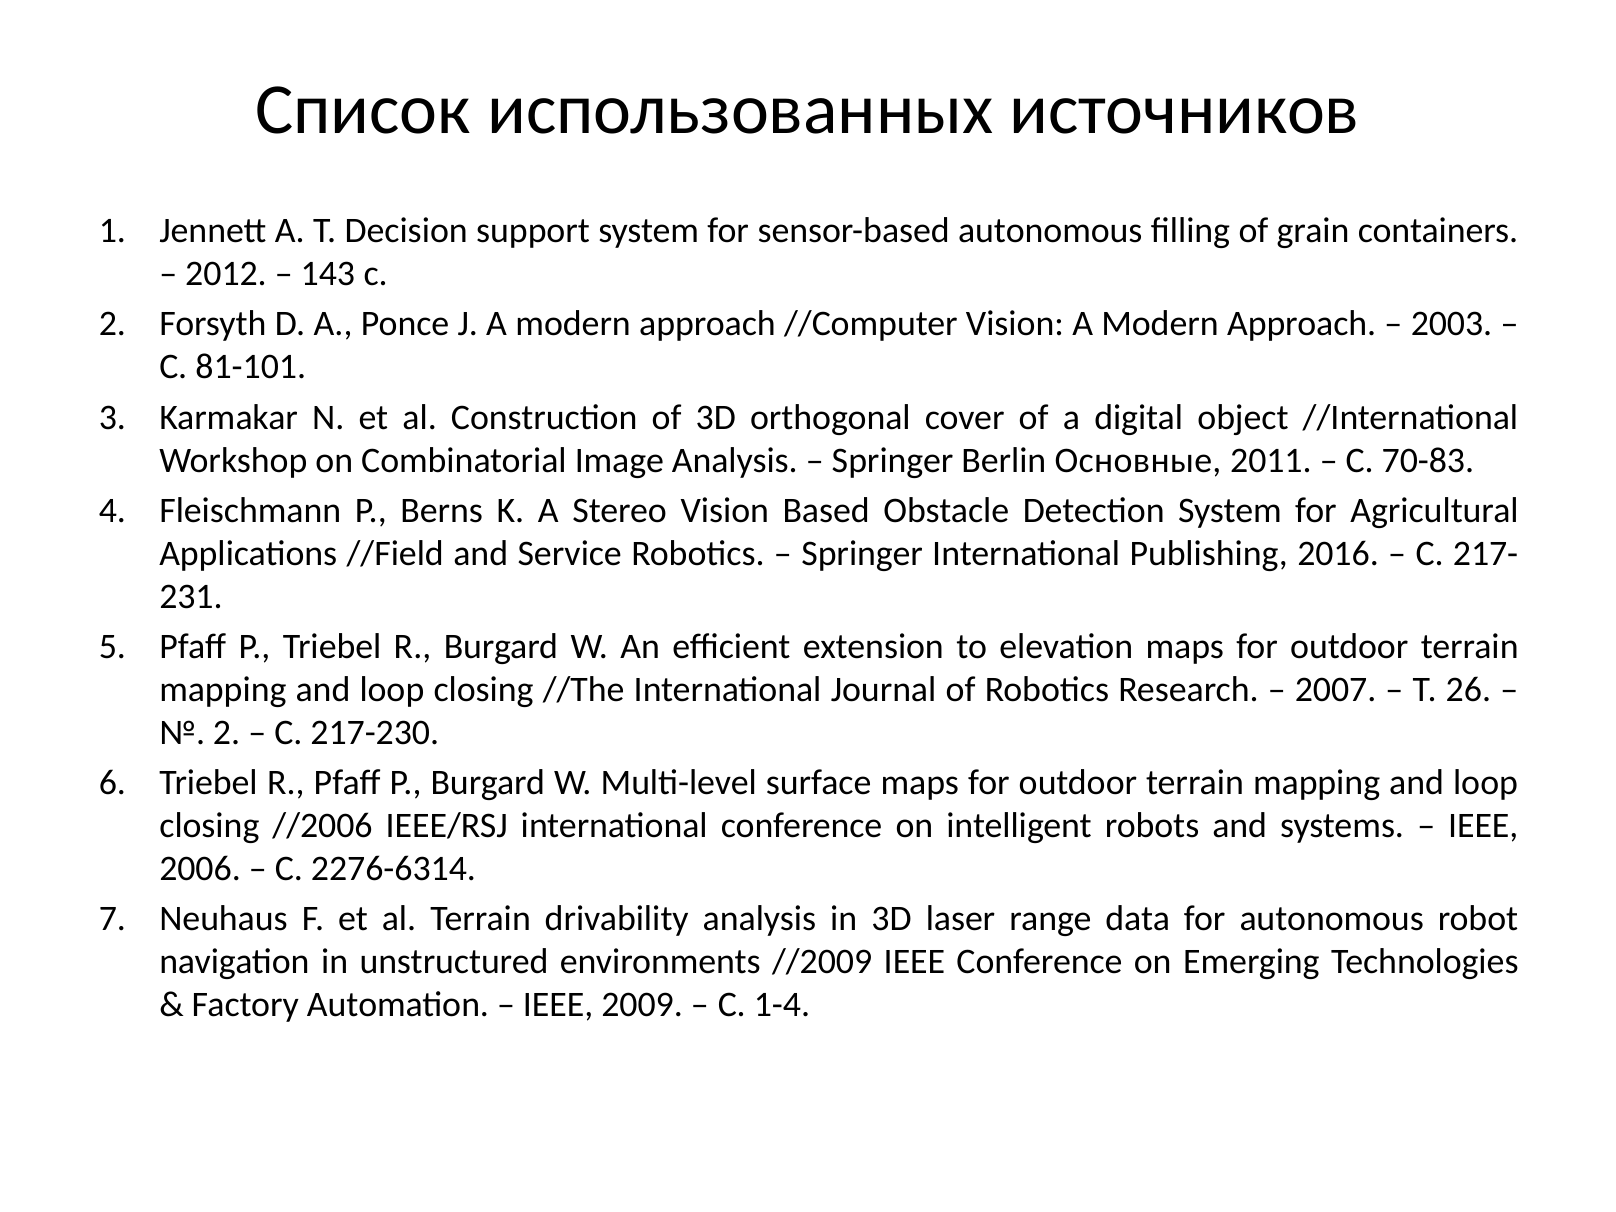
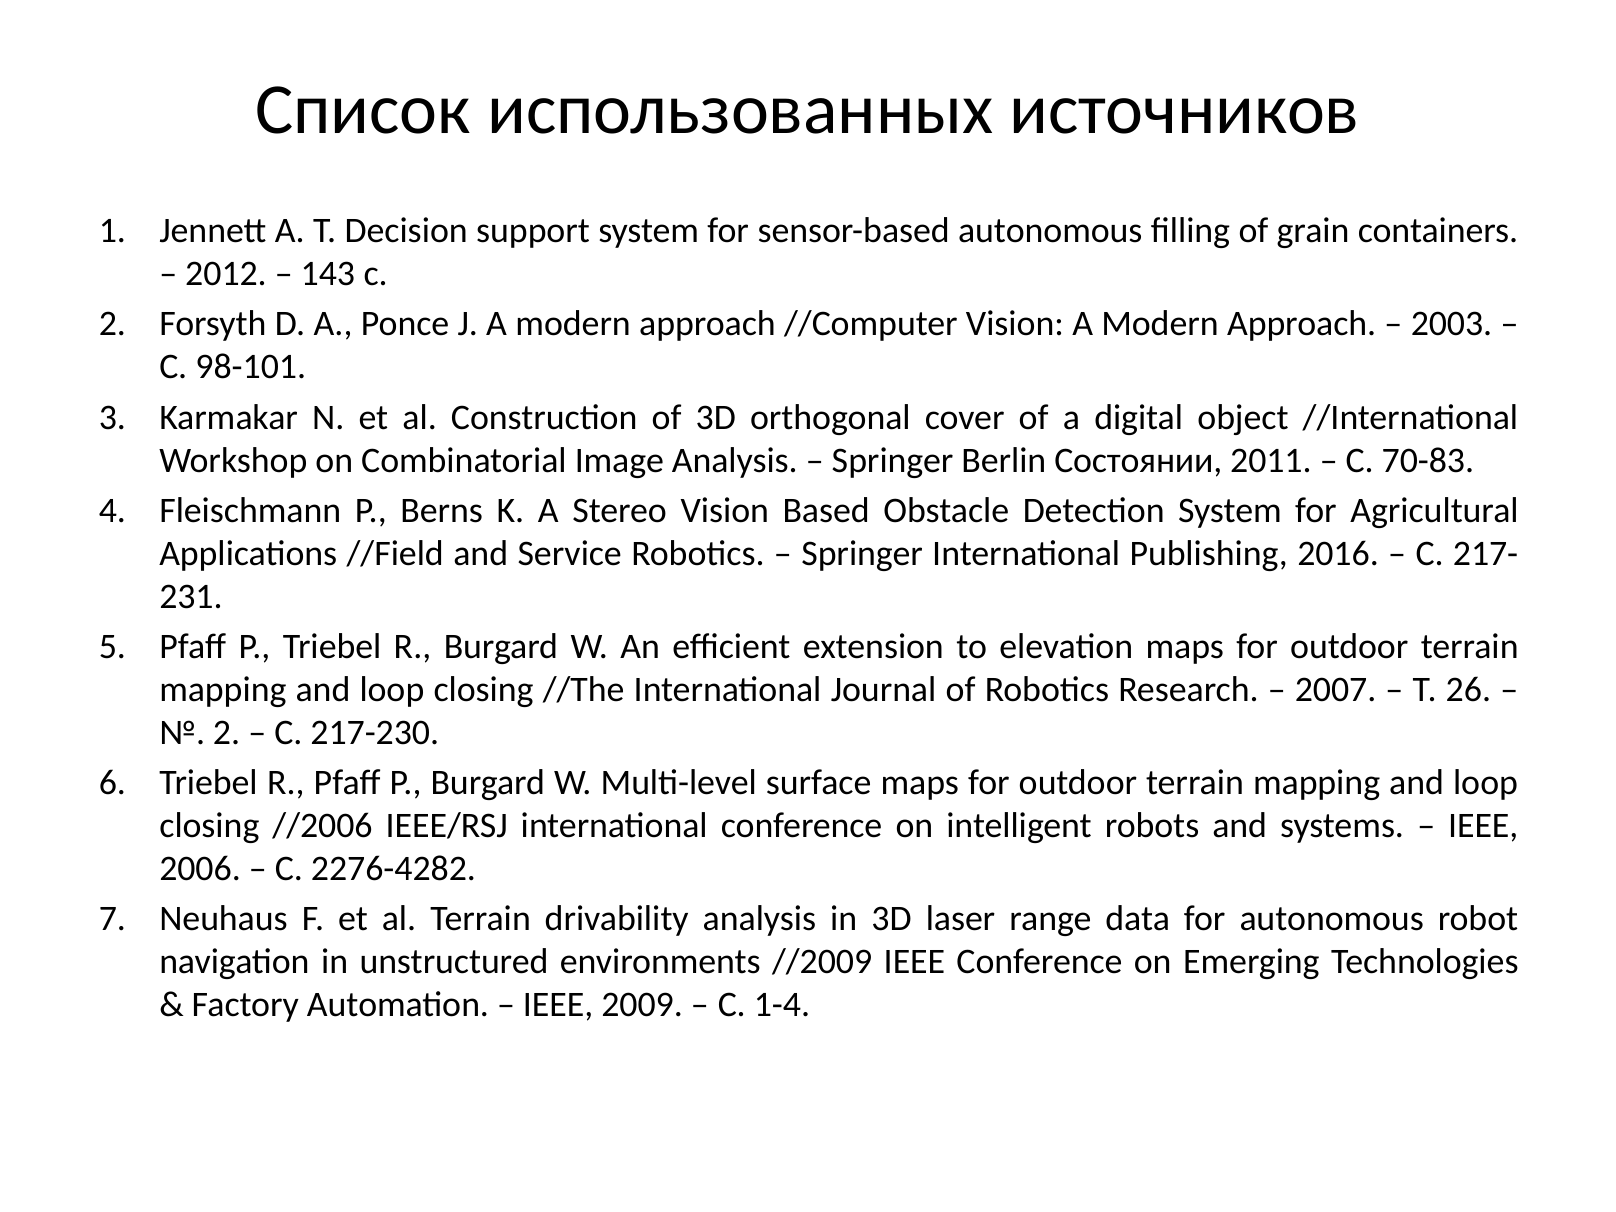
81-101: 81-101 -> 98-101 (251, 367)
Основные: Основные -> Состоянии (1138, 460)
2276-6314: 2276-6314 -> 2276-4282 (393, 869)
